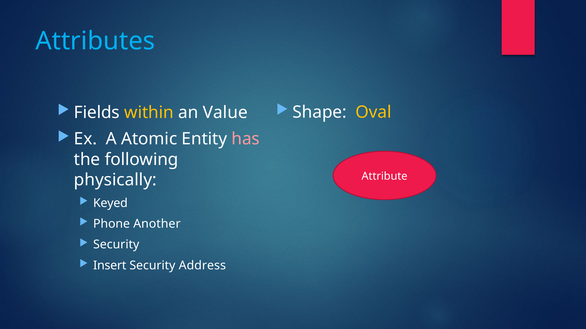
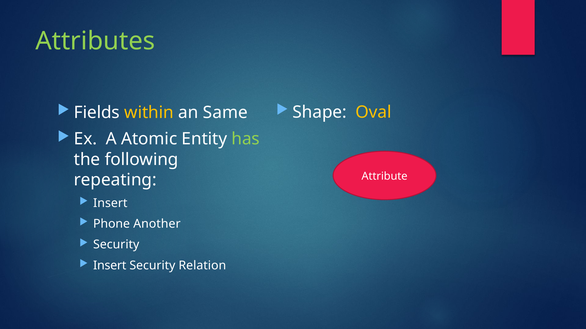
Attributes colour: light blue -> light green (95, 41)
Value: Value -> Same (225, 113)
has colour: pink -> light green (246, 139)
physically: physically -> repeating (115, 180)
Keyed: Keyed -> Insert (110, 204)
Address: Address -> Relation (202, 266)
